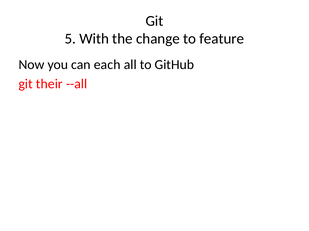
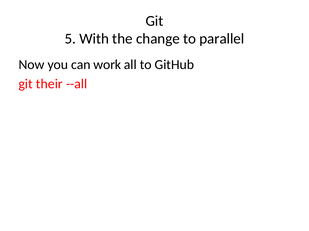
feature: feature -> parallel (222, 39)
each: each -> work (107, 65)
